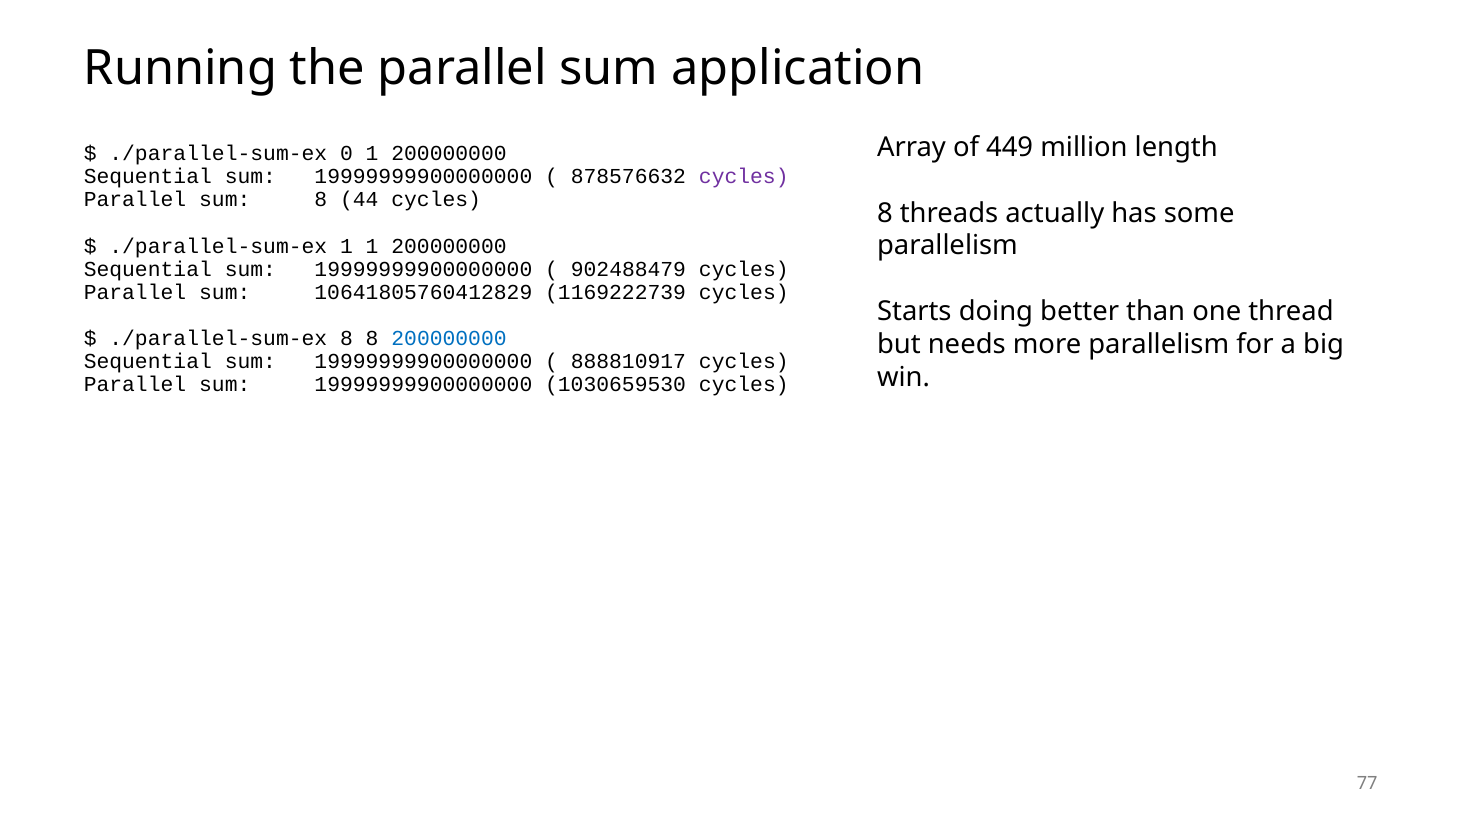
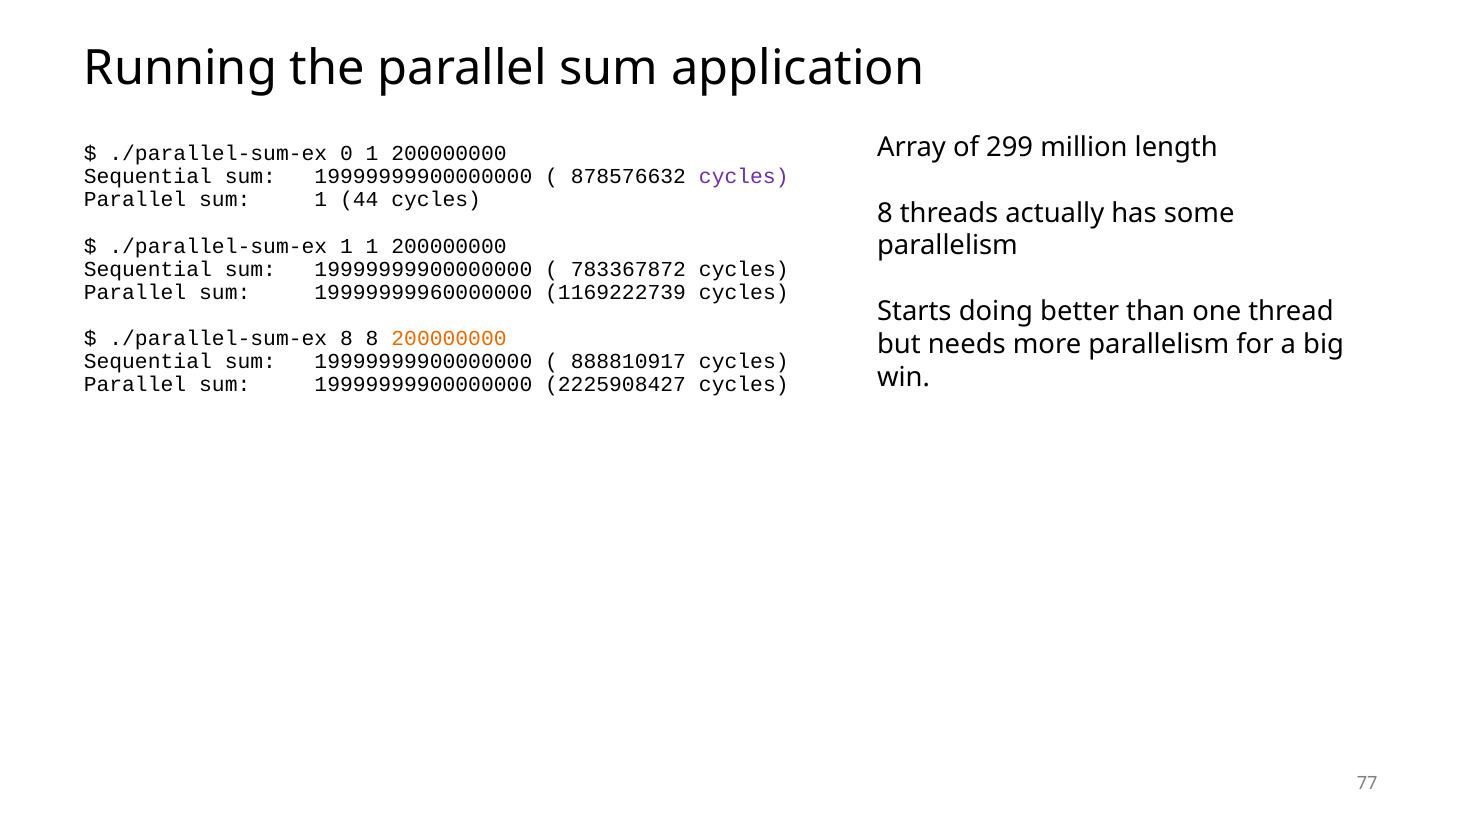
449: 449 -> 299 (1010, 147)
sum 8: 8 -> 1 (321, 200)
902488479: 902488479 -> 783367872 (628, 269)
10641805760412829: 10641805760412829 -> 19999999960000000 (423, 292)
200000000 colour: blue -> orange (449, 338)
1030659530: 1030659530 -> 2225908427 (616, 384)
